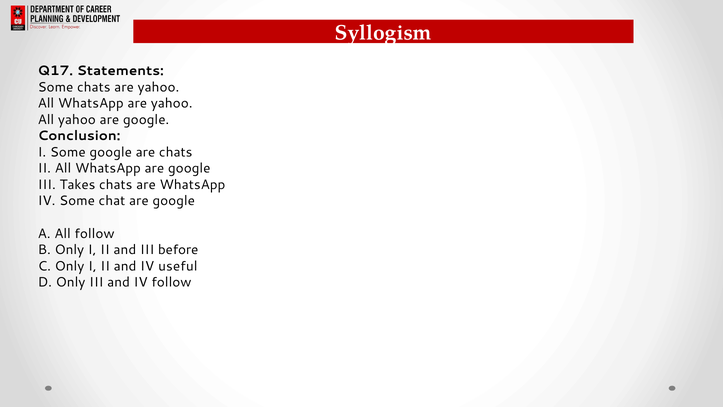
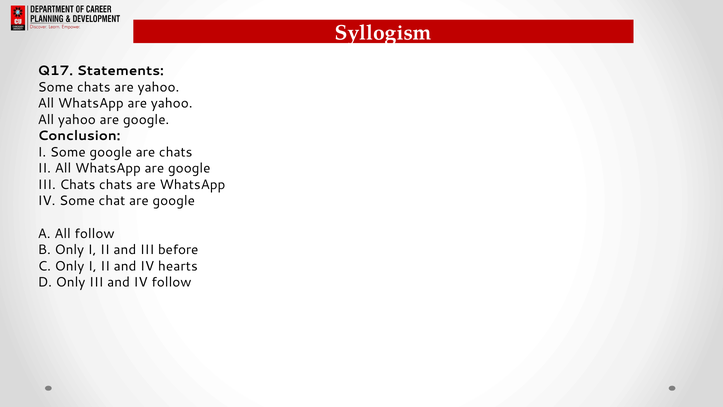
III Takes: Takes -> Chats (78, 185)
useful: useful -> hearts (178, 266)
